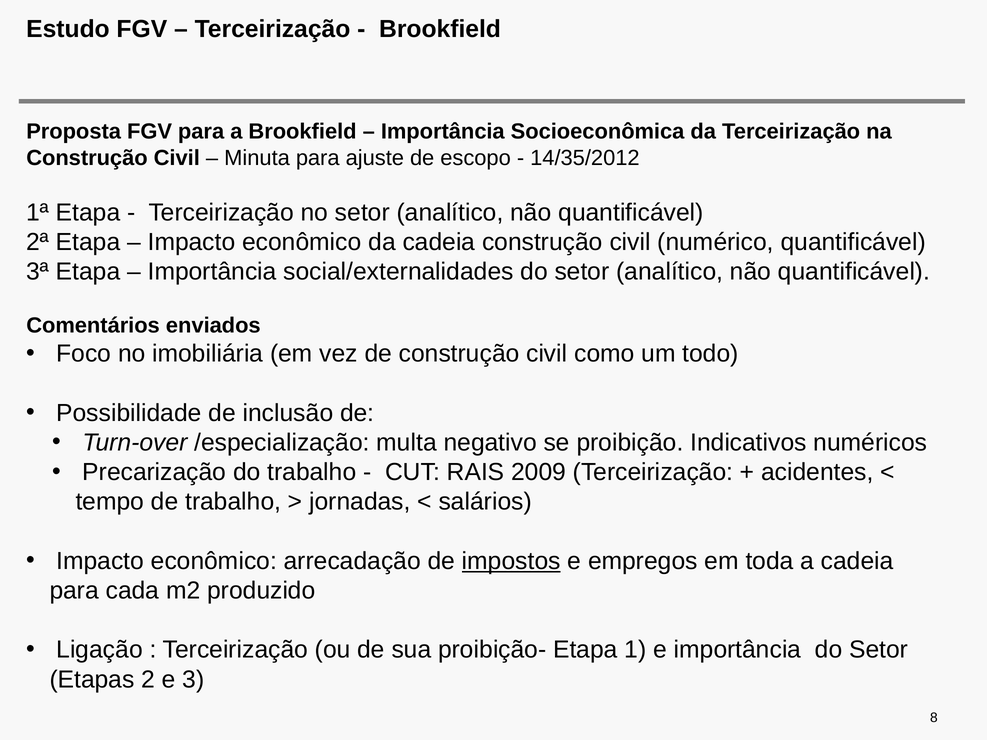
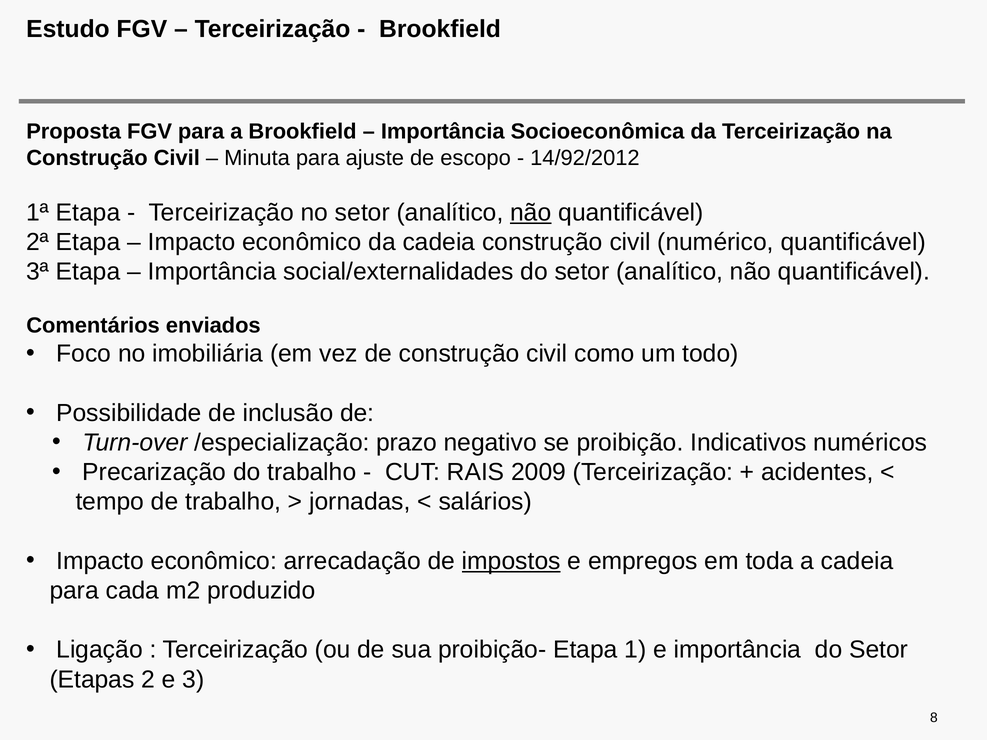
14/35/2012: 14/35/2012 -> 14/92/2012 (585, 158)
não underline: none -> present (531, 213)
multa: multa -> prazo (407, 443)
